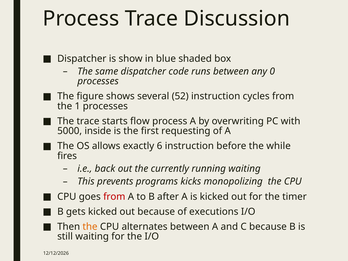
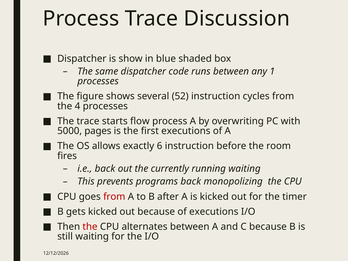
0: 0 -> 1 (272, 71)
1: 1 -> 4 (77, 106)
inside: inside -> pages (98, 131)
first requesting: requesting -> executions (186, 131)
while: while -> room (279, 146)
programs kicks: kicks -> back (191, 182)
the colour: orange -> red (90, 227)
